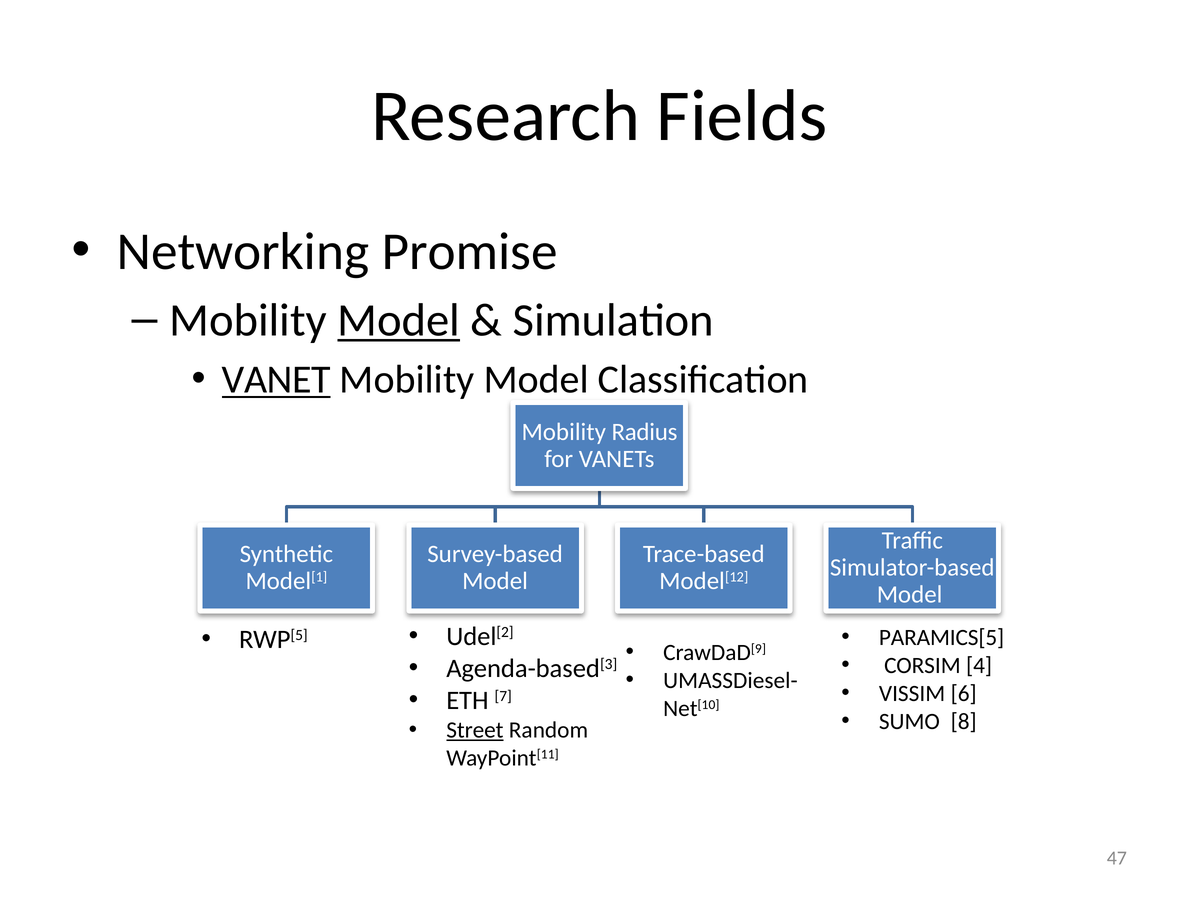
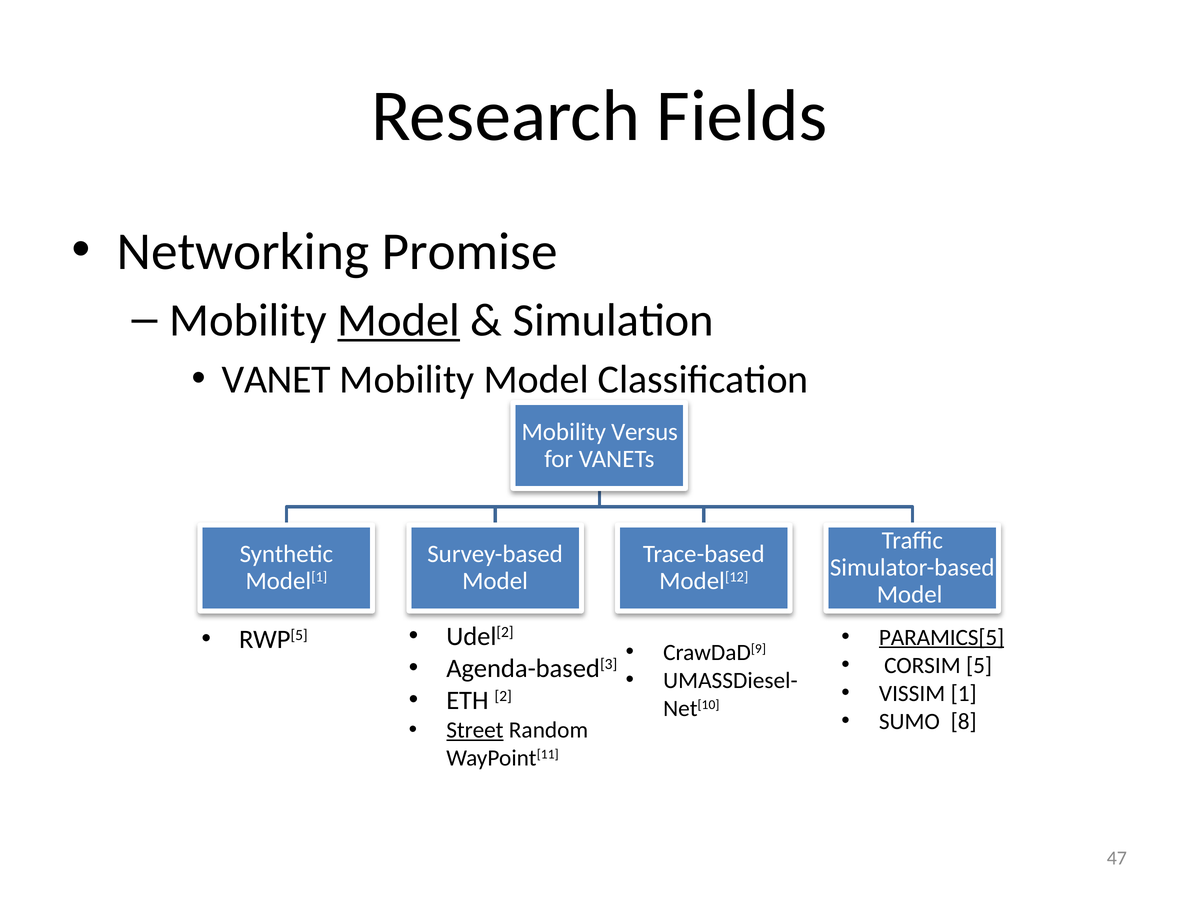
VANET underline: present -> none (276, 380)
Radius: Radius -> Versus (644, 432)
PARAMICS[5 underline: none -> present (942, 638)
4: 4 -> 5 (979, 666)
6: 6 -> 1 (964, 694)
7: 7 -> 2 (503, 696)
